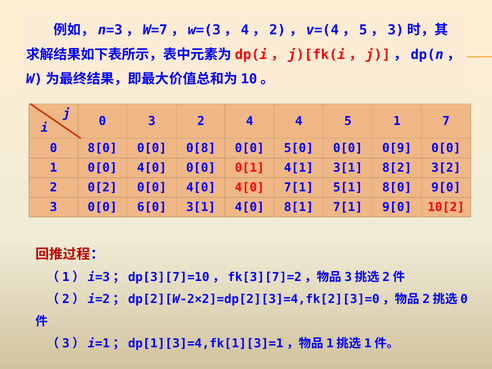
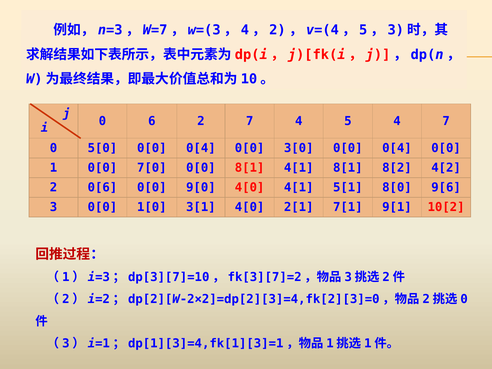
0 3: 3 -> 6 (152, 121)
2 4: 4 -> 7 (250, 121)
5 1: 1 -> 4 (397, 121)
0 8[0: 8[0 -> 5[0 (102, 148)
0[8: 0[8 -> 0[4 (201, 148)
5[0: 5[0 -> 3[0 (299, 148)
0[9: 0[9 -> 0[4 (397, 148)
1 0[0 4[0: 4[0 -> 7[0 (152, 168)
0[0 0[1: 0[1 -> 8[1 (250, 168)
4[1 3[1: 3[1 -> 8[1 (348, 168)
3[2: 3[2 -> 4[2 (446, 168)
0[2: 0[2 -> 0[6 (102, 187)
4[0: 4[0 -> 9[0 (201, 187)
4[0 7[1: 7[1 -> 4[1 (299, 187)
8[0 9[0: 9[0 -> 9[6 (446, 187)
6[0: 6[0 -> 1[0 (152, 207)
8[1: 8[1 -> 2[1 (299, 207)
7[1 9[0: 9[0 -> 9[1 (397, 207)
